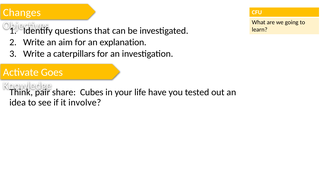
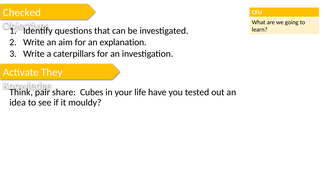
Changes: Changes -> Checked (22, 12)
Goes: Goes -> They (52, 73)
involve: involve -> mouldy (85, 103)
